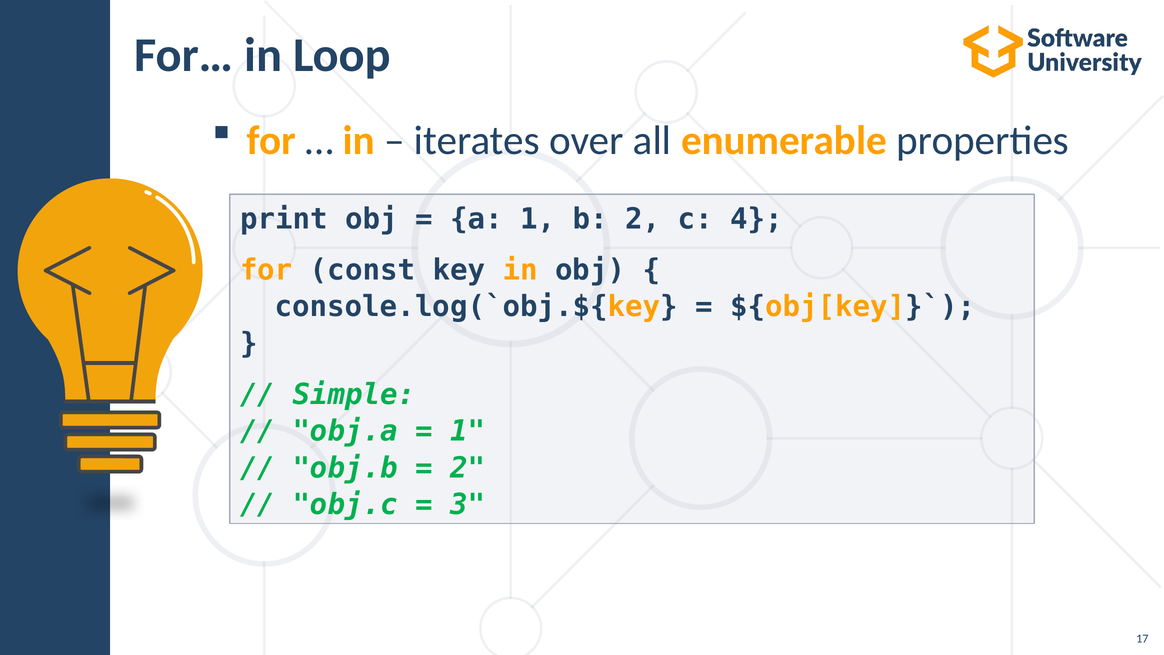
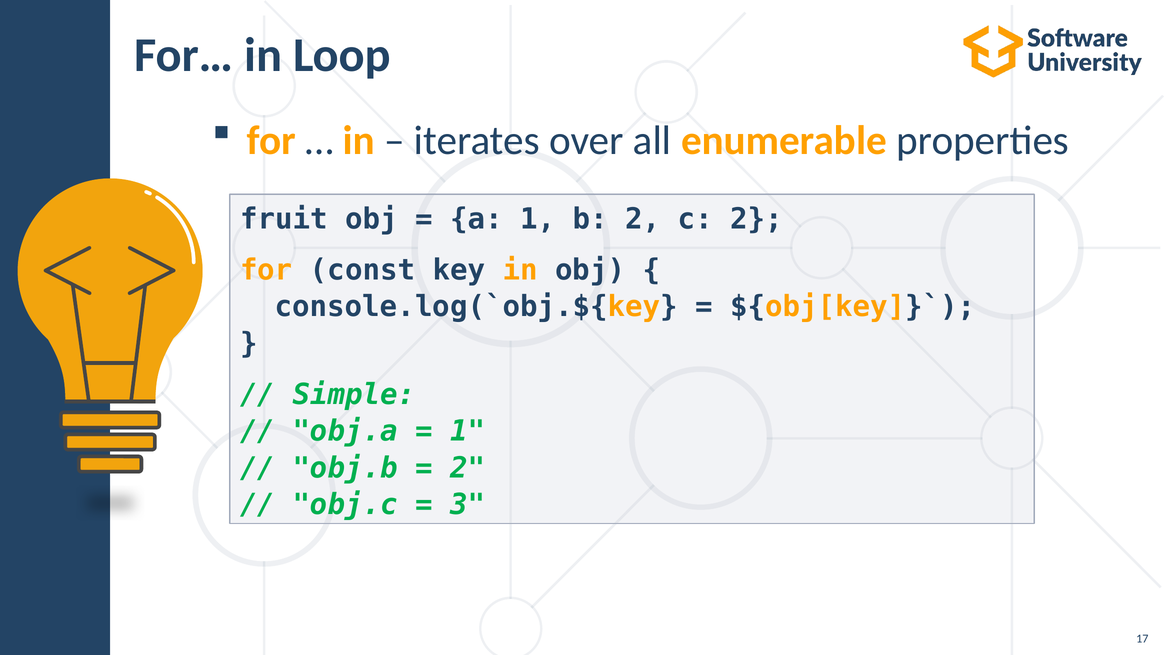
print: print -> fruit (284, 219)
c 4: 4 -> 2 (757, 219)
